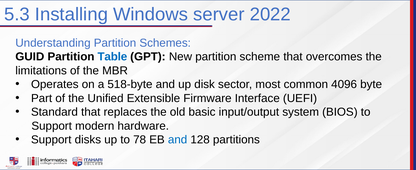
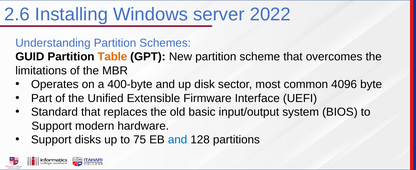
5.3: 5.3 -> 2.6 (17, 14)
Table colour: blue -> orange (112, 57)
518-byte: 518-byte -> 400-byte (130, 85)
78: 78 -> 75 (140, 140)
